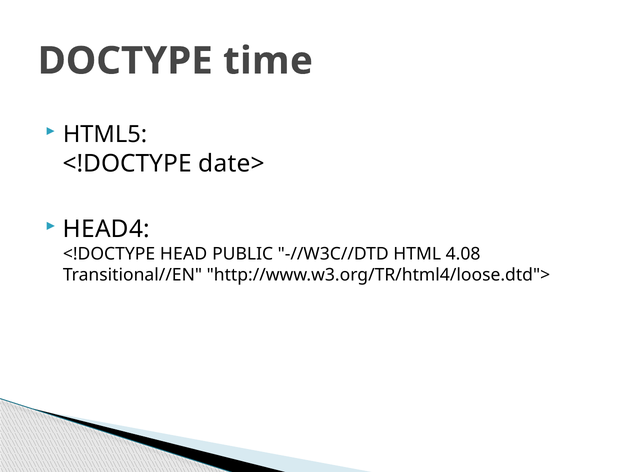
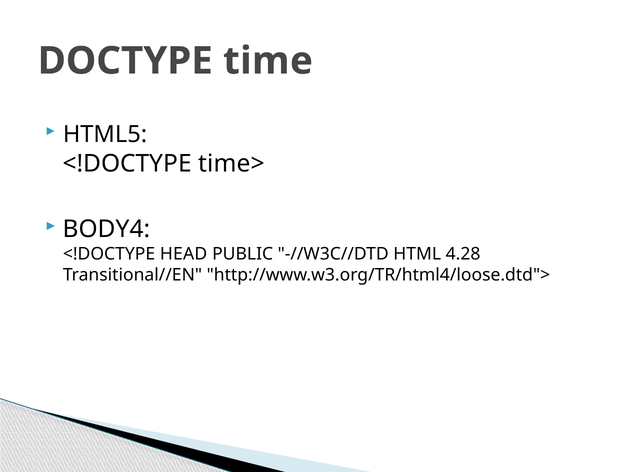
date>: date> -> time> (231, 164)
HEAD4: HEAD4 -> BODY4 (107, 230)
4.08: 4.08 -> 4.28 (463, 254)
